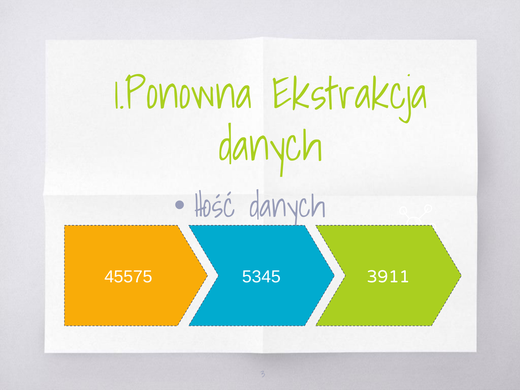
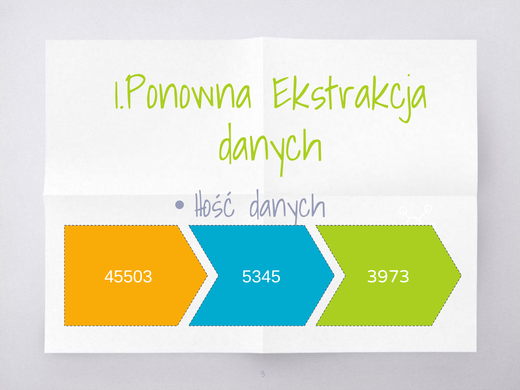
45575: 45575 -> 45503 (128, 277)
3911: 3911 -> 3973 (388, 277)
